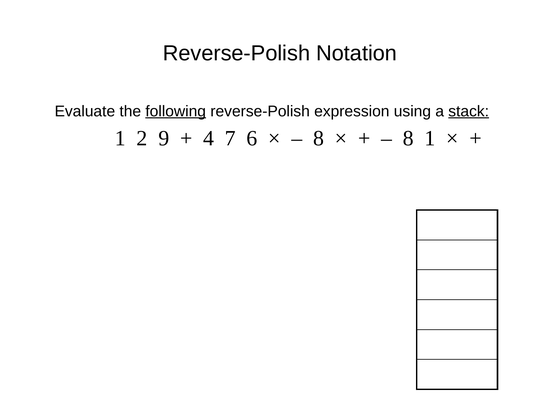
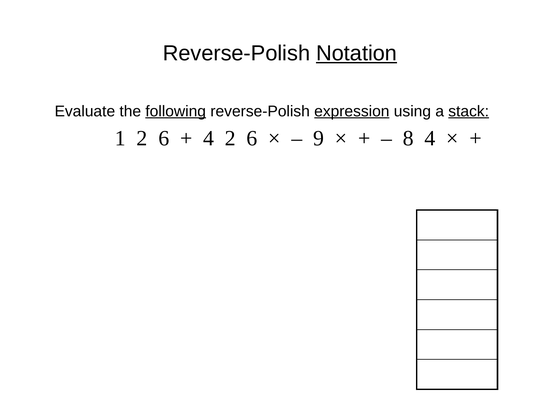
Notation underline: none -> present (357, 53)
expression underline: none -> present (352, 111)
1 2 9: 9 -> 6 (164, 138)
4 7: 7 -> 2 (230, 138)
8: 8 -> 9 (319, 138)
8 1: 1 -> 4 (430, 138)
